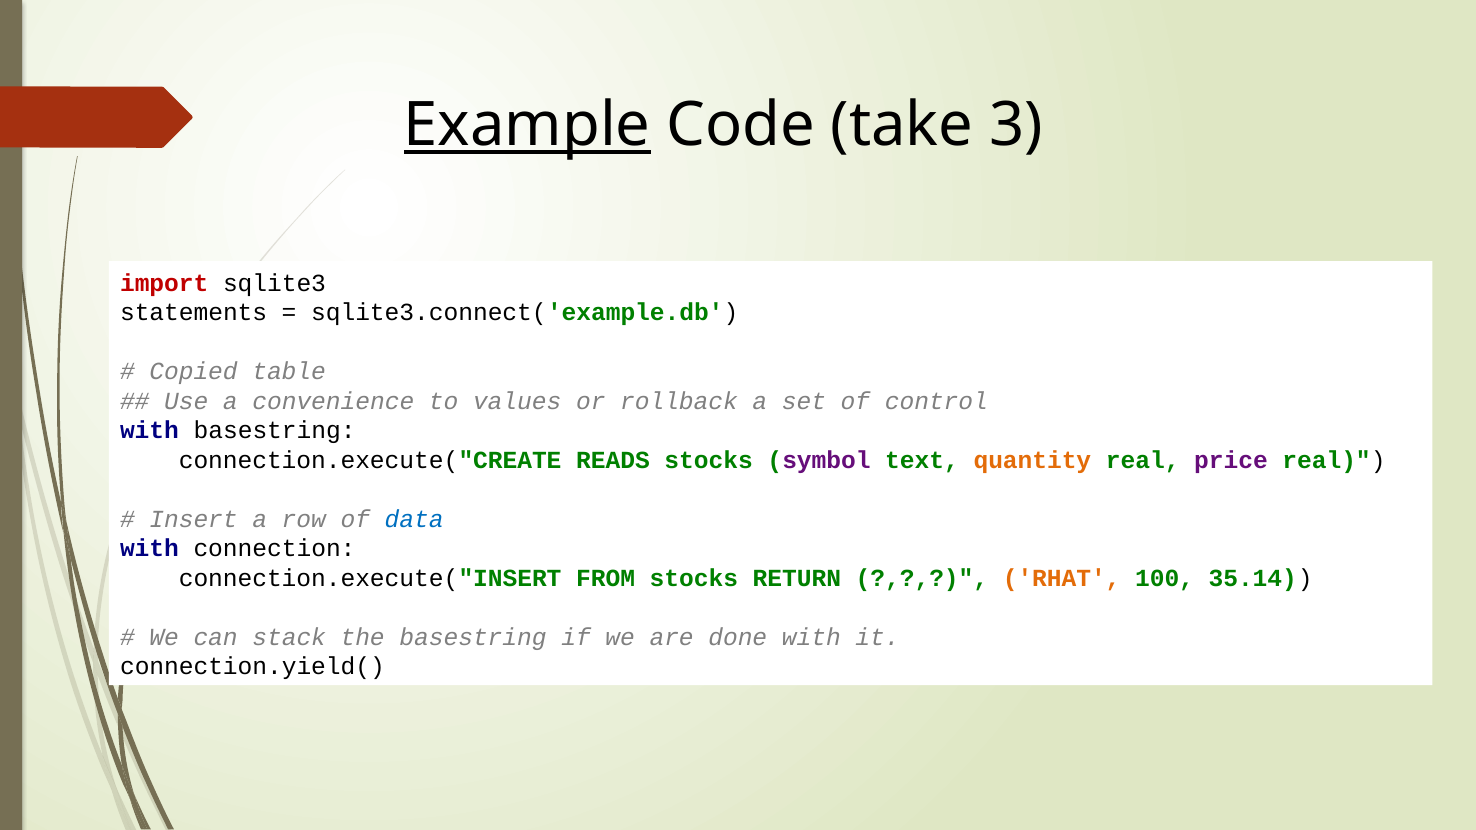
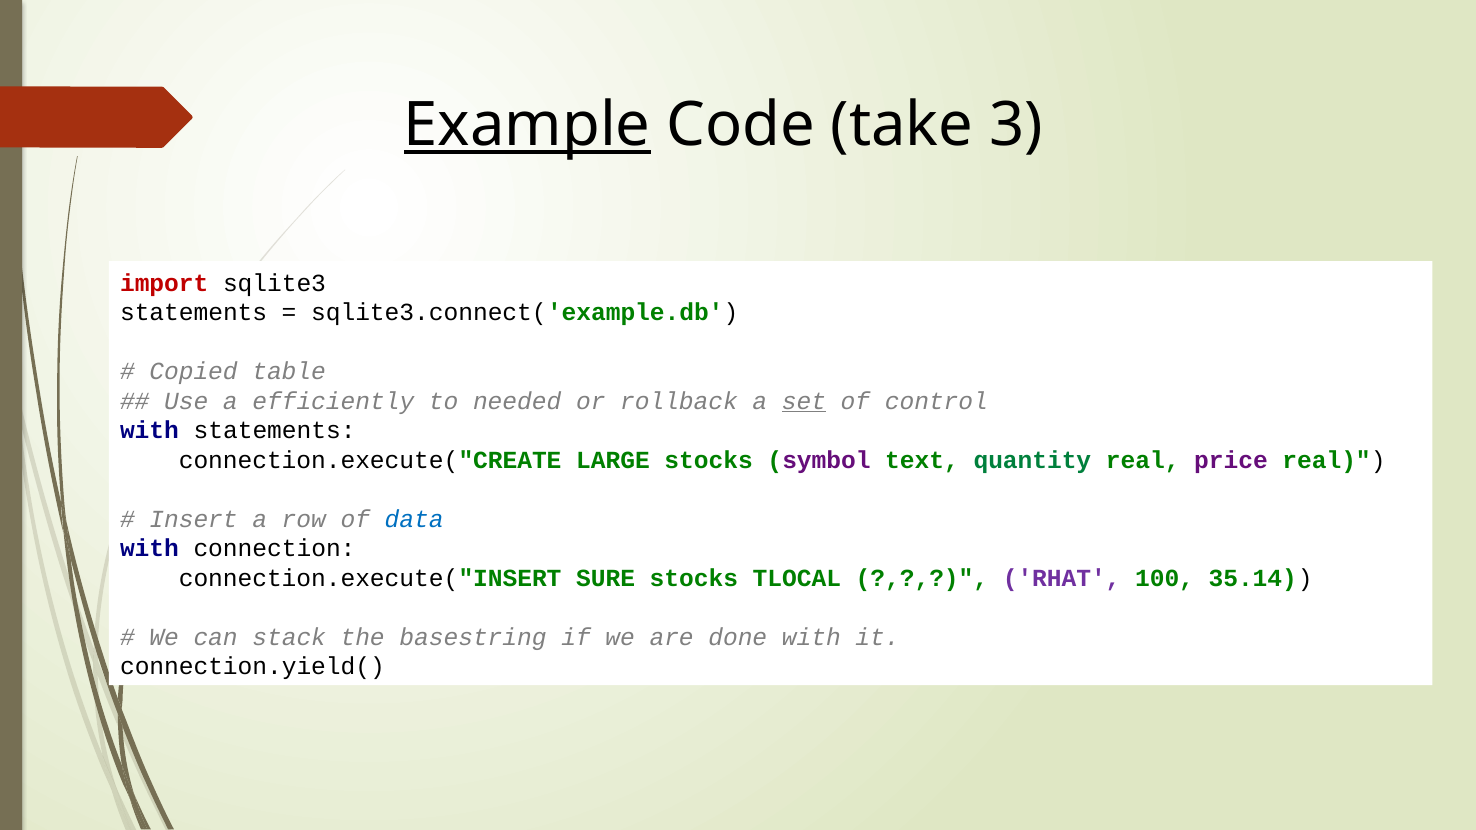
convenience: convenience -> efficiently (333, 401)
values: values -> needed (517, 401)
set underline: none -> present (804, 401)
with basestring: basestring -> statements (275, 431)
READS: READS -> LARGE (613, 460)
quantity colour: orange -> green (1032, 460)
FROM: FROM -> SURE (606, 578)
RETURN: RETURN -> TLOCAL (797, 578)
RHAT colour: orange -> purple (1062, 578)
